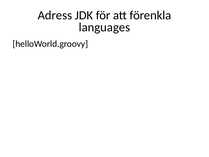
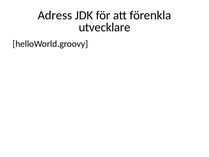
languages: languages -> utvecklare (105, 27)
